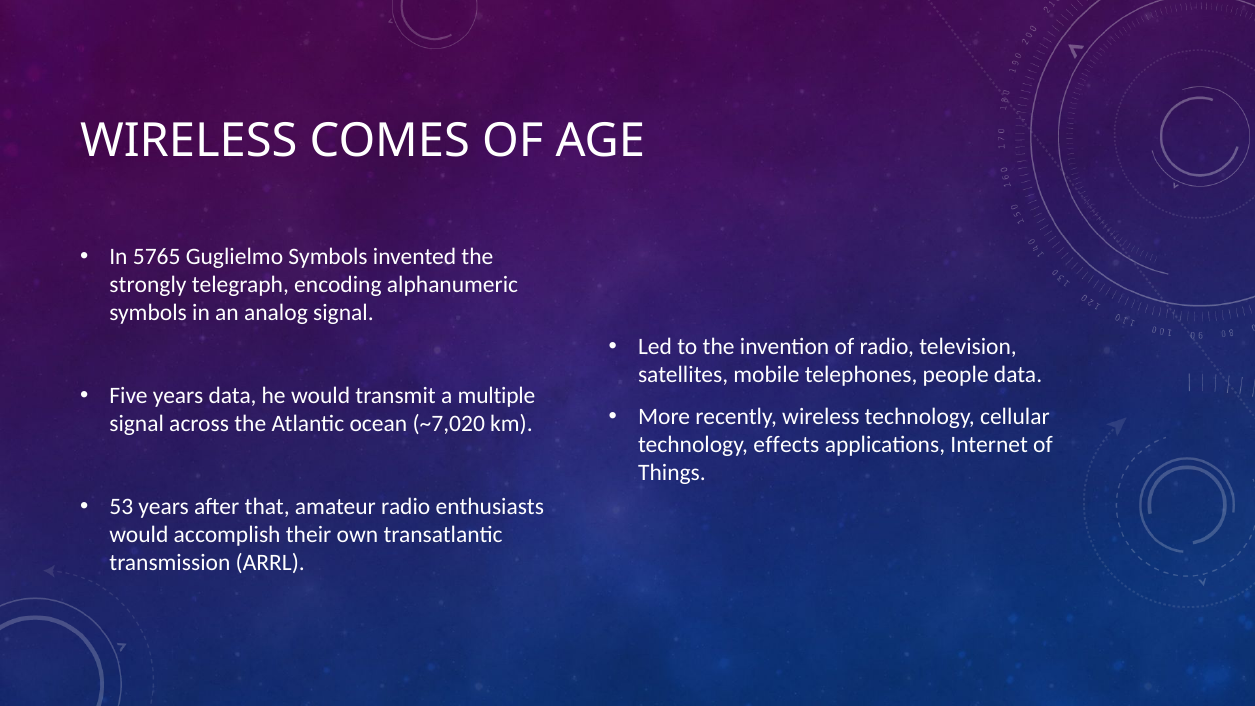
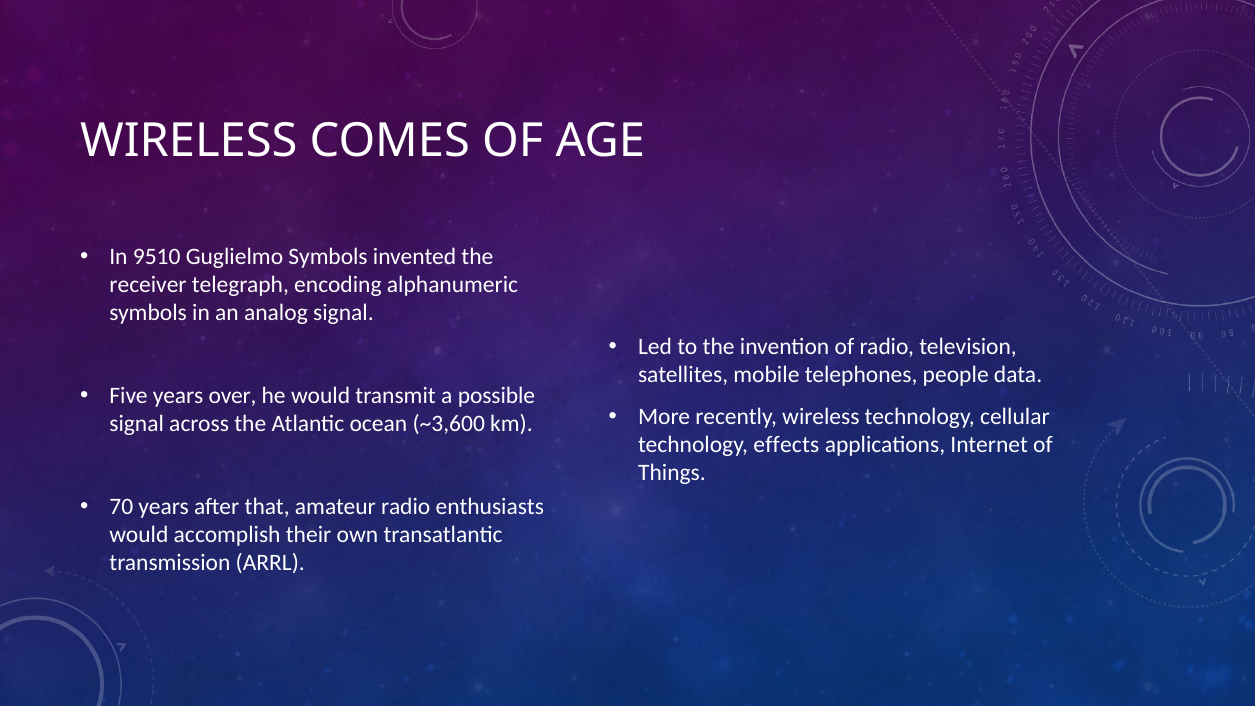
5765: 5765 -> 9510 (157, 257)
strongly: strongly -> receiver (148, 285)
years data: data -> over (233, 396)
multiple: multiple -> possible (496, 396)
~7,020: ~7,020 -> ~3,600 (449, 424)
53: 53 -> 70 (121, 507)
